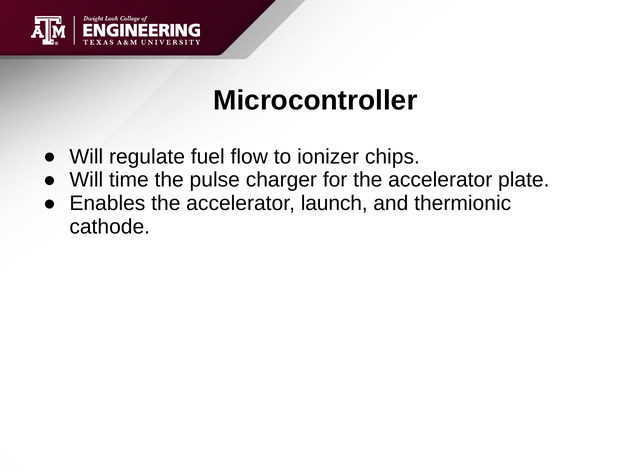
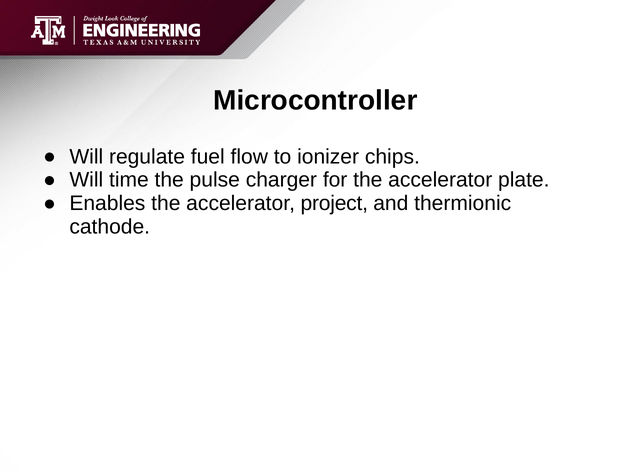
launch: launch -> project (334, 204)
